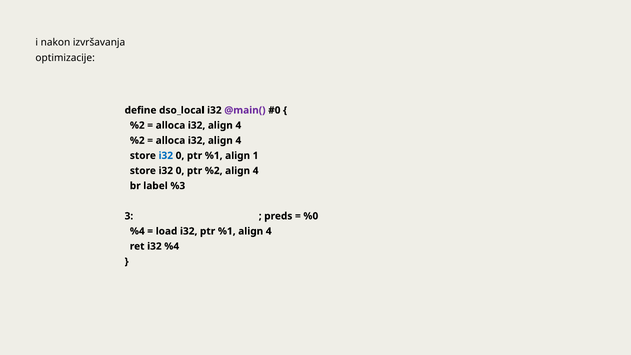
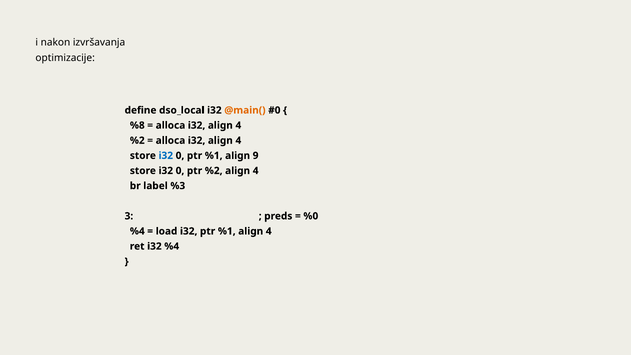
@main( colour: purple -> orange (245, 110)
%2: %2 -> %8 (137, 125)
1: 1 -> 9 (256, 156)
